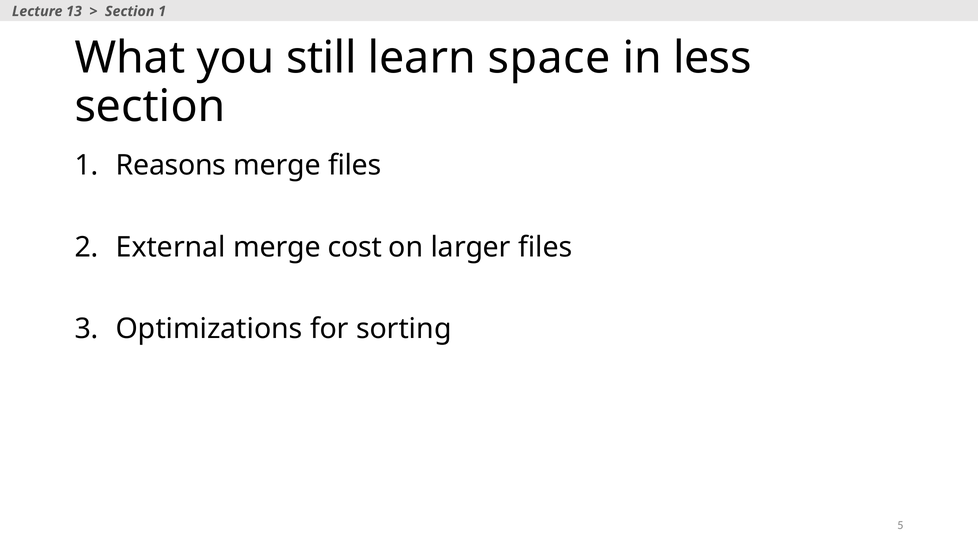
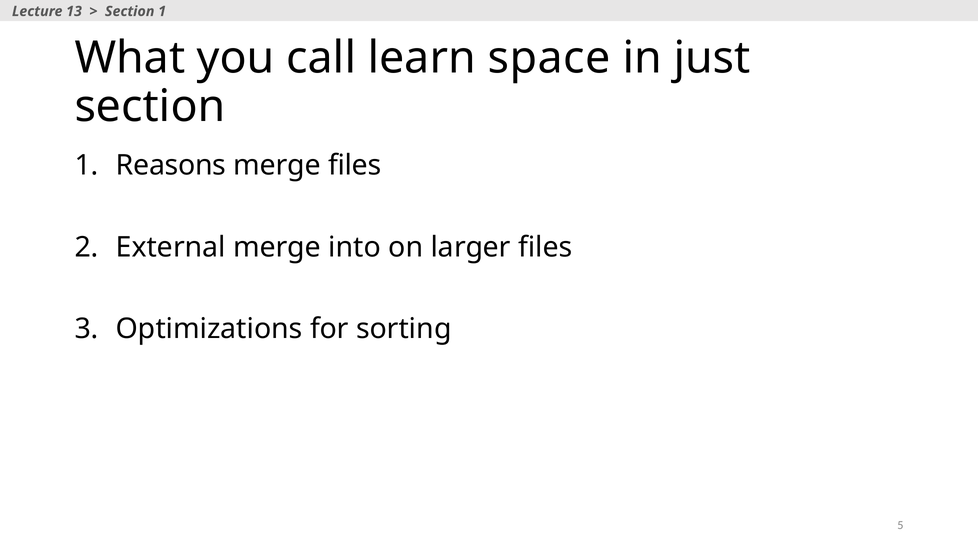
still: still -> call (321, 58)
less: less -> just (712, 58)
cost: cost -> into (355, 247)
